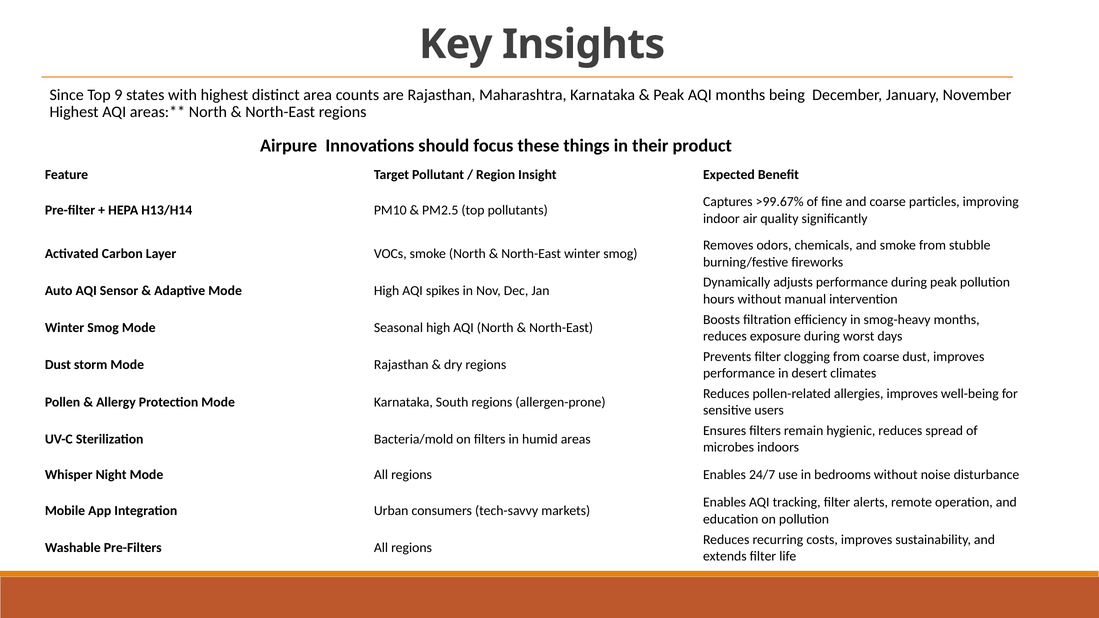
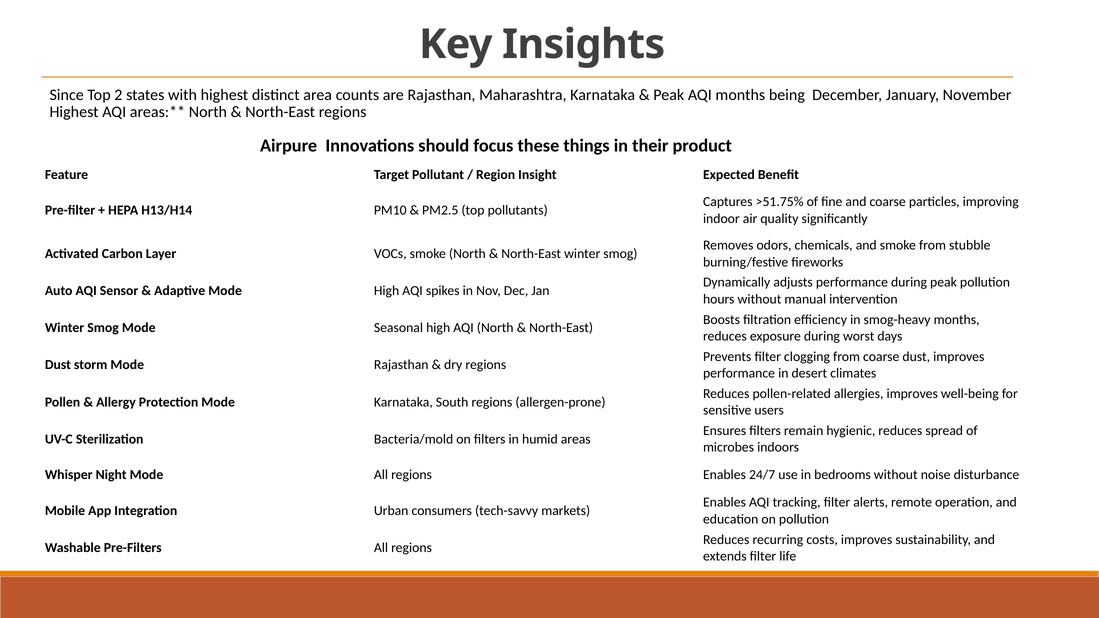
9: 9 -> 2 (118, 95)
>99.67%: >99.67% -> >51.75% (780, 202)
